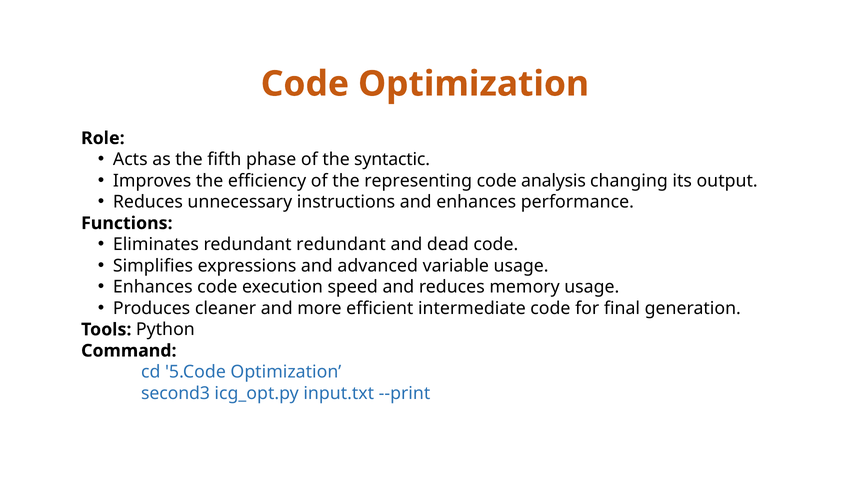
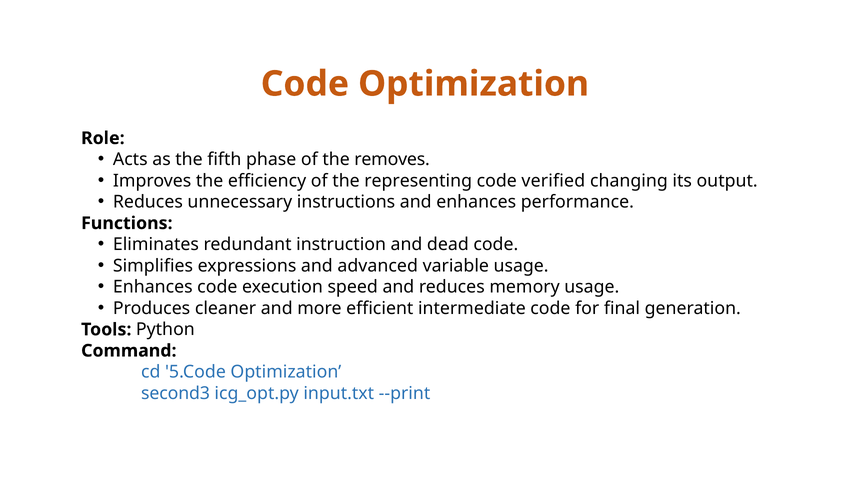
syntactic: syntactic -> removes (392, 160)
analysis: analysis -> verified (553, 181)
redundant redundant: redundant -> instruction (341, 245)
